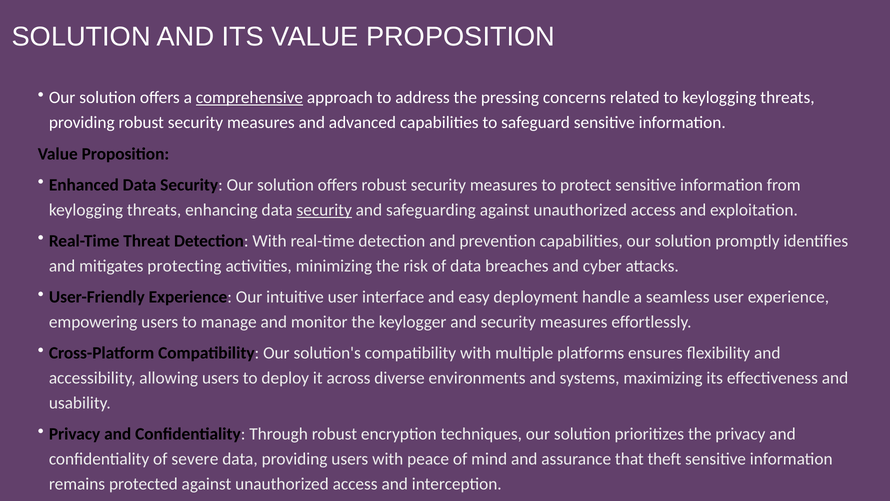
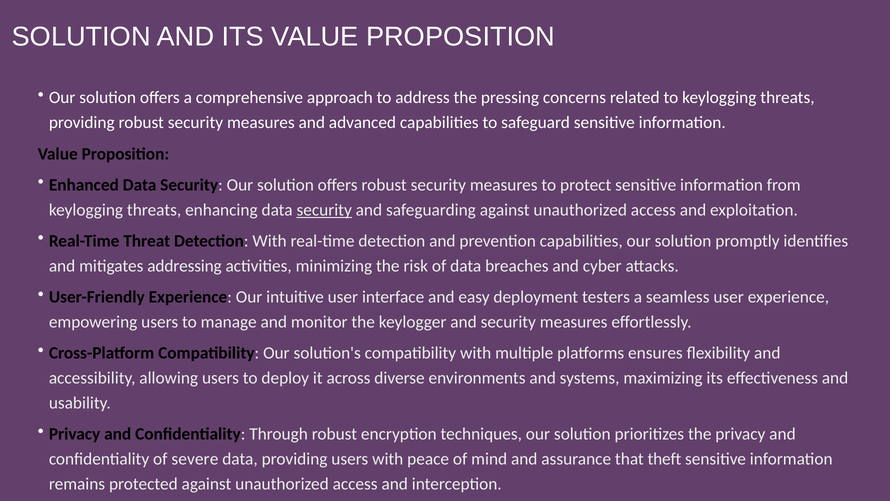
comprehensive underline: present -> none (249, 98)
protecting: protecting -> addressing (185, 266)
handle: handle -> testers (606, 297)
